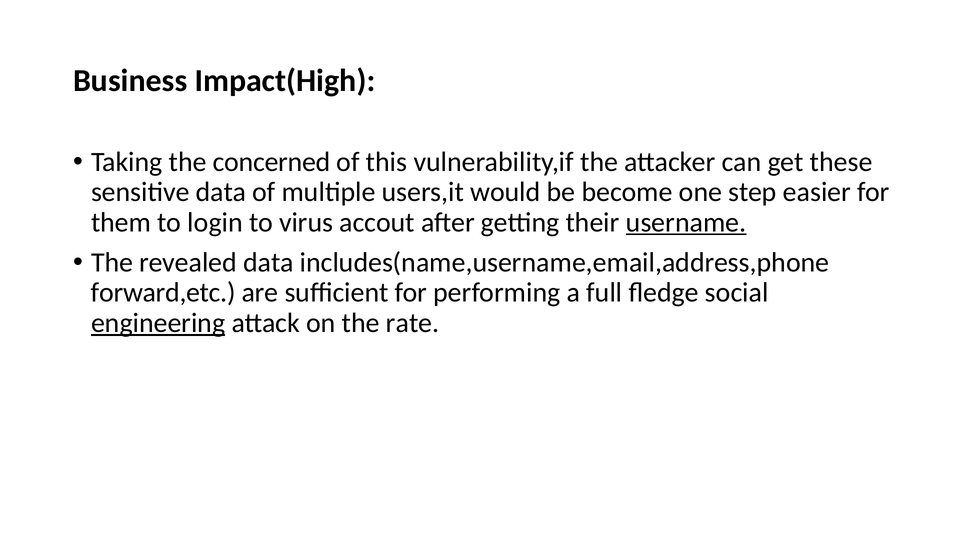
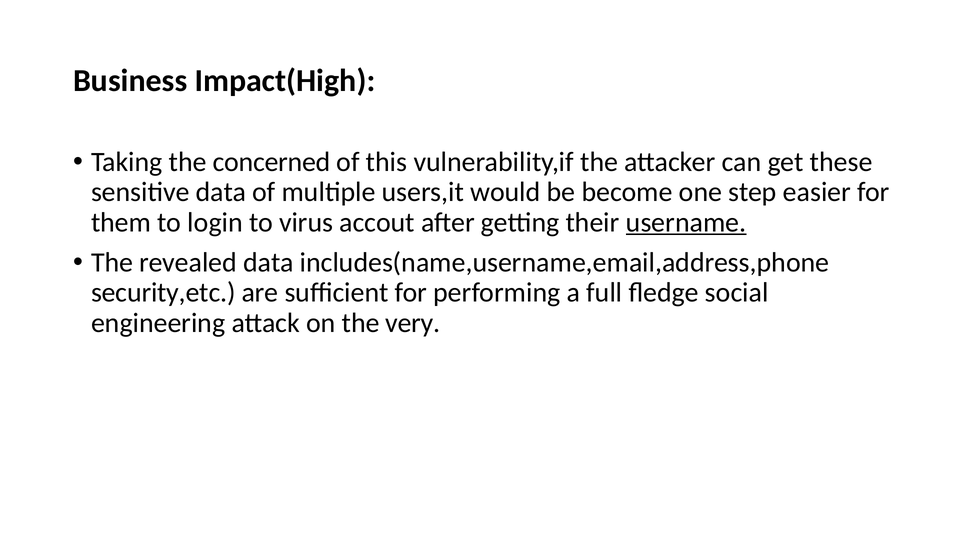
forward,etc: forward,etc -> security,etc (163, 293)
engineering underline: present -> none (158, 323)
rate: rate -> very (413, 323)
